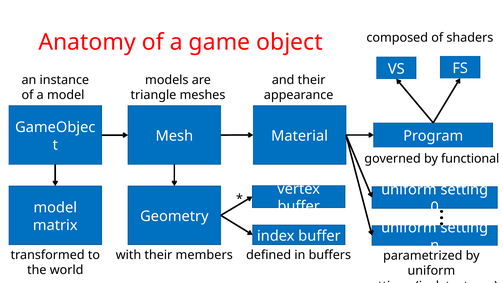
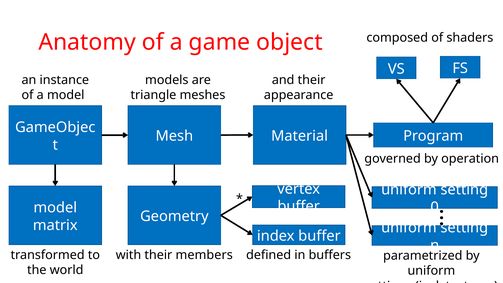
functional: functional -> operation (470, 158)
